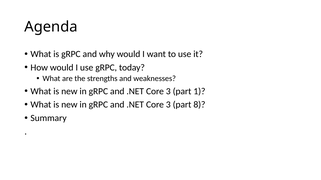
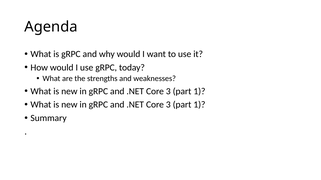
8: 8 -> 1 (199, 105)
